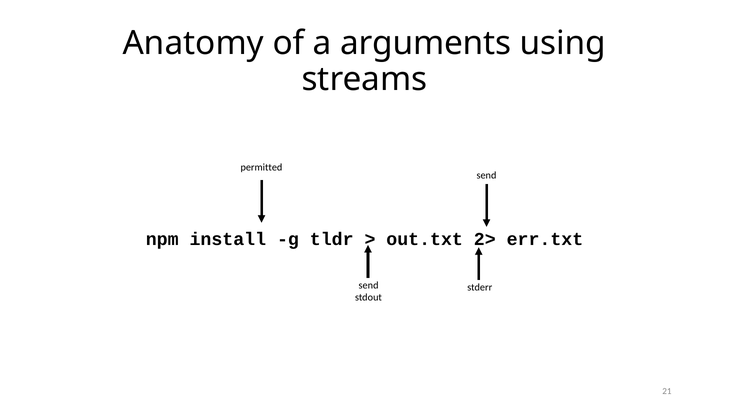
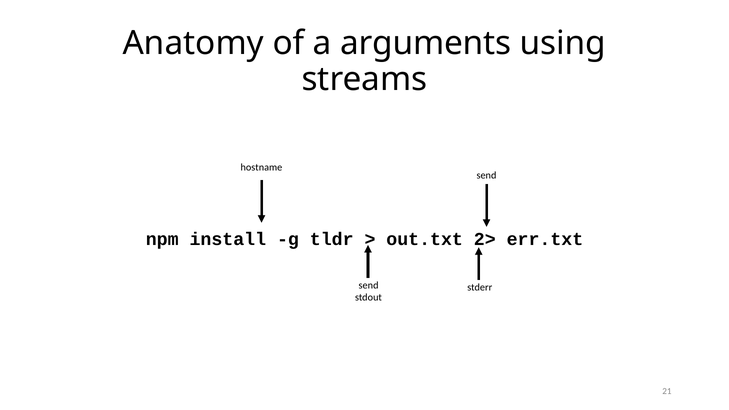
permitted: permitted -> hostname (261, 167)
